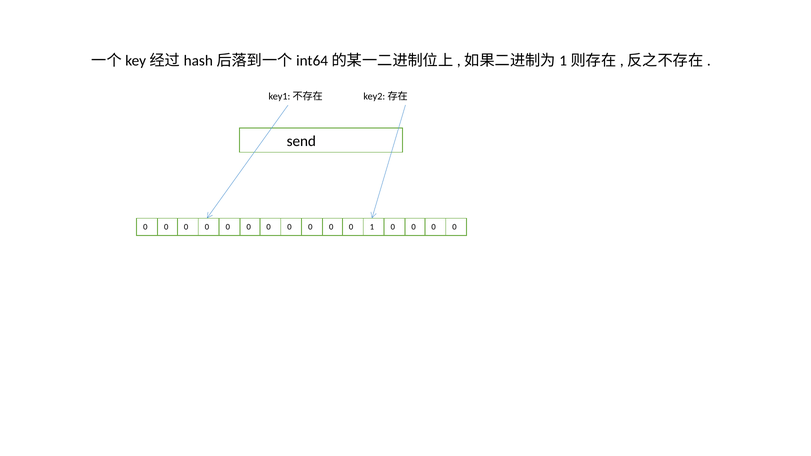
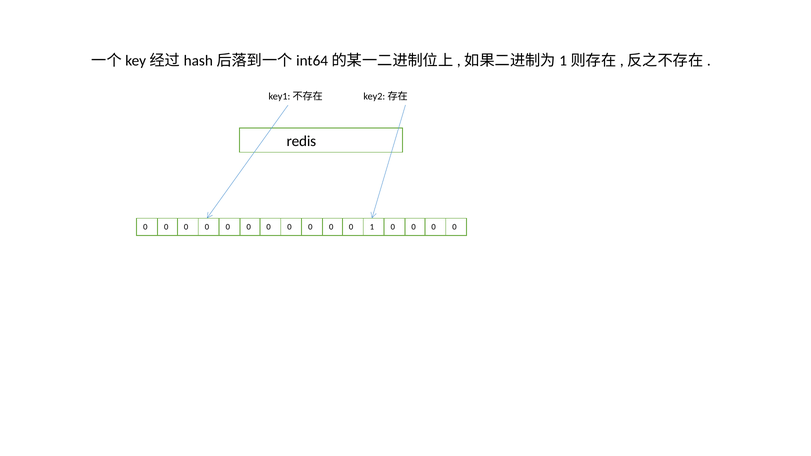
send: send -> redis (301, 141)
